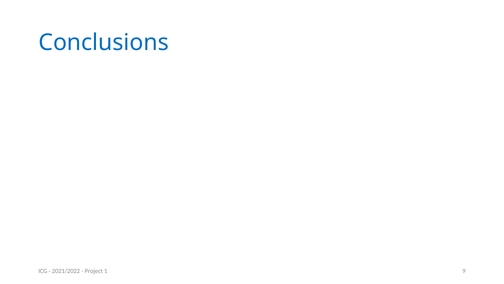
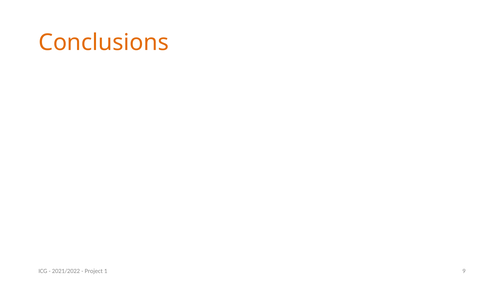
Conclusions colour: blue -> orange (104, 42)
